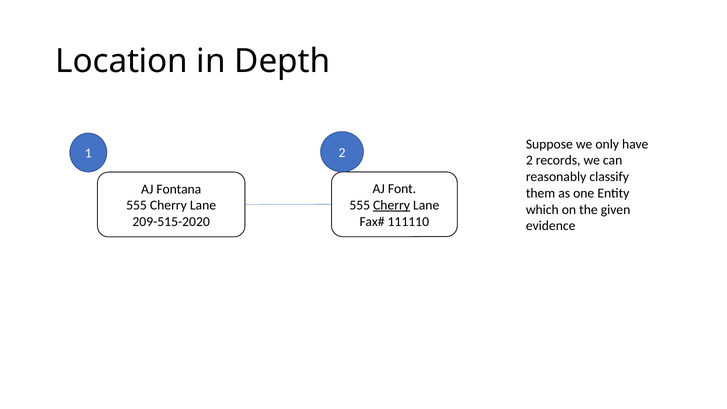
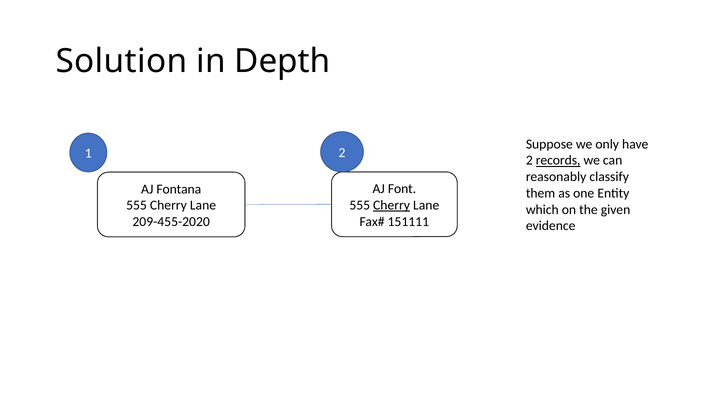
Location: Location -> Solution (121, 61)
records underline: none -> present (558, 160)
111110: 111110 -> 151111 (408, 222)
209-515-2020: 209-515-2020 -> 209-455-2020 (171, 222)
